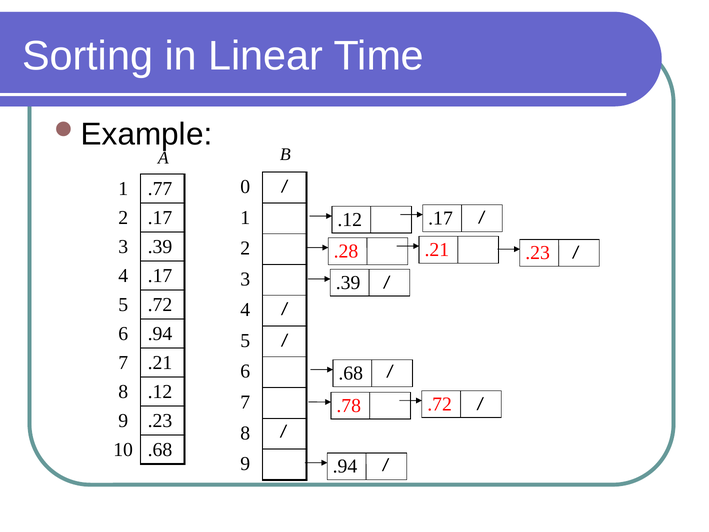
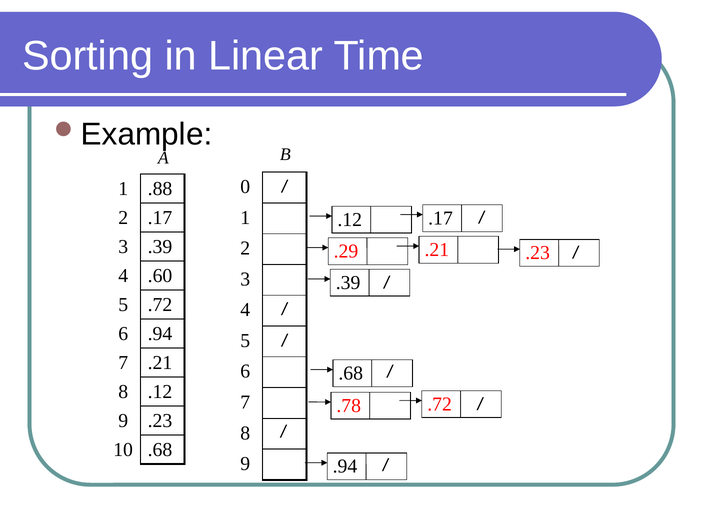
.77: .77 -> .88 (160, 189)
.28: .28 -> .29 (346, 251)
4 .17: .17 -> .60 (160, 275)
